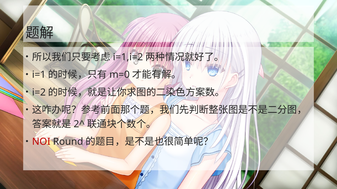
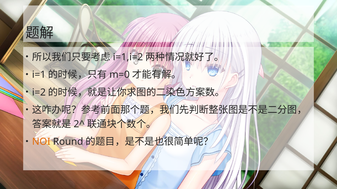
NOI colour: red -> orange (41, 142)
